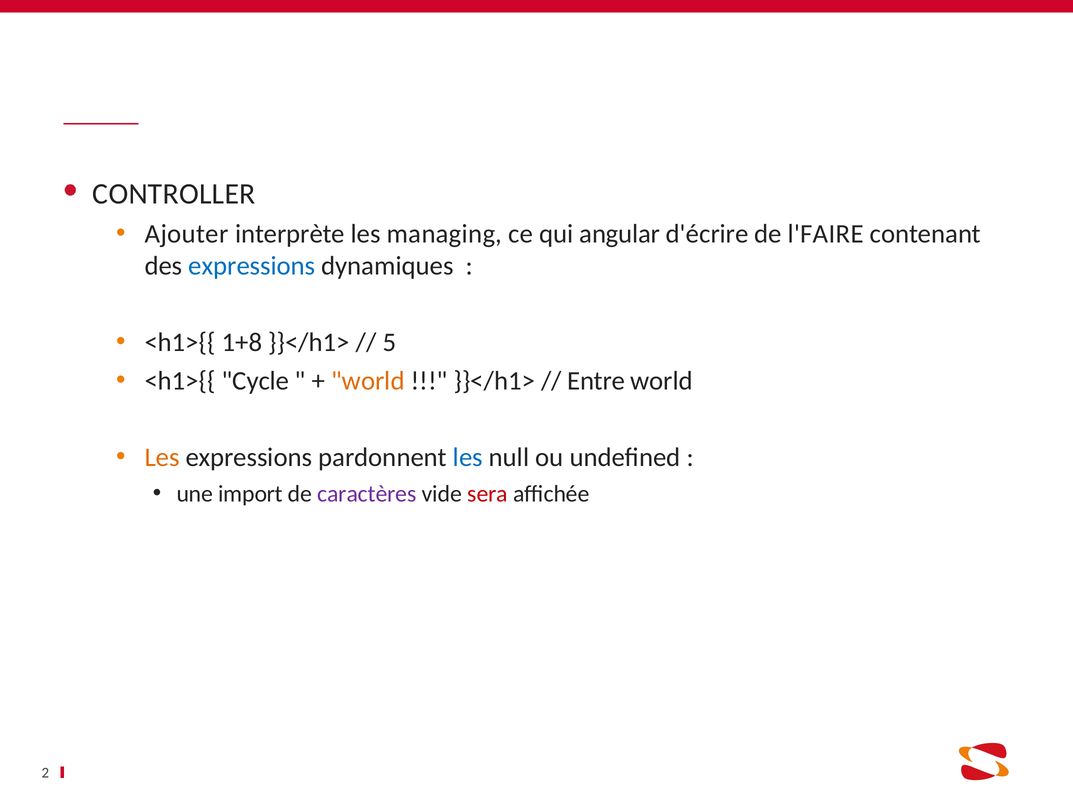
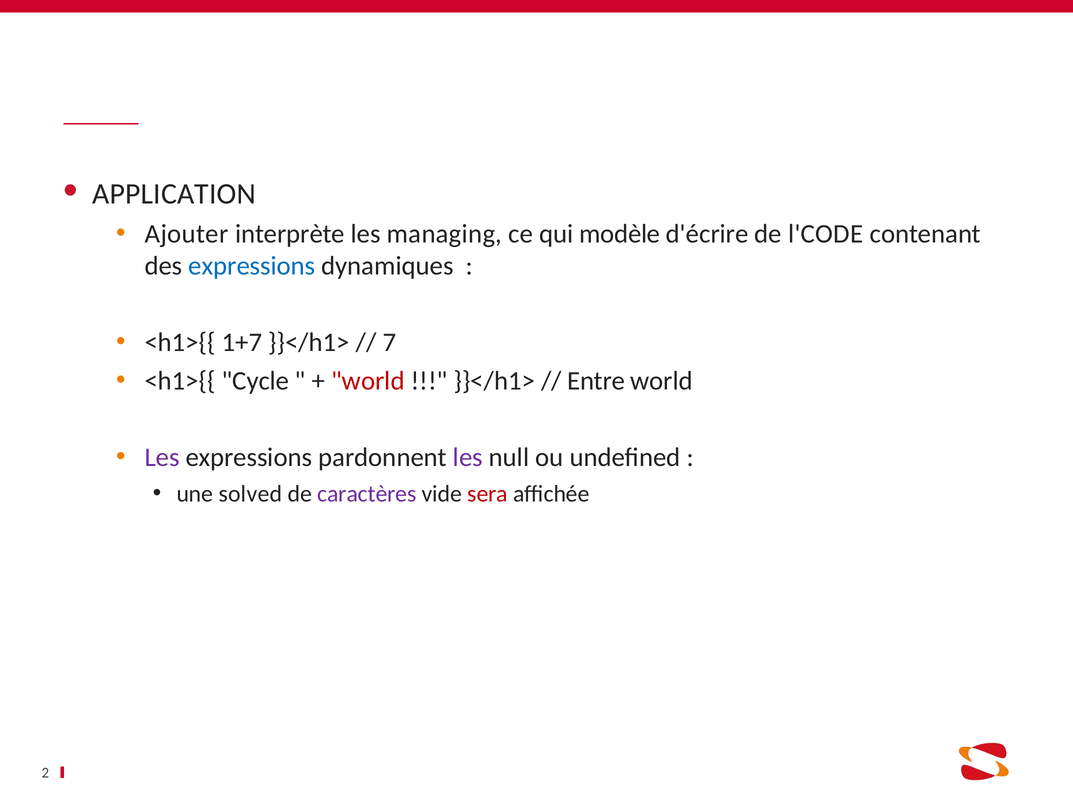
CONTROLLER: CONTROLLER -> APPLICATION (174, 194)
angular: angular -> modèle (620, 234)
l'FAIRE: l'FAIRE -> l'CODE (826, 234)
1+8: 1+8 -> 1+7 (242, 343)
5: 5 -> 7 (389, 343)
world colour: orange -> red (368, 381)
Les colour: orange -> purple (162, 458)
les colour: blue -> purple (468, 458)
import: import -> solved (250, 494)
